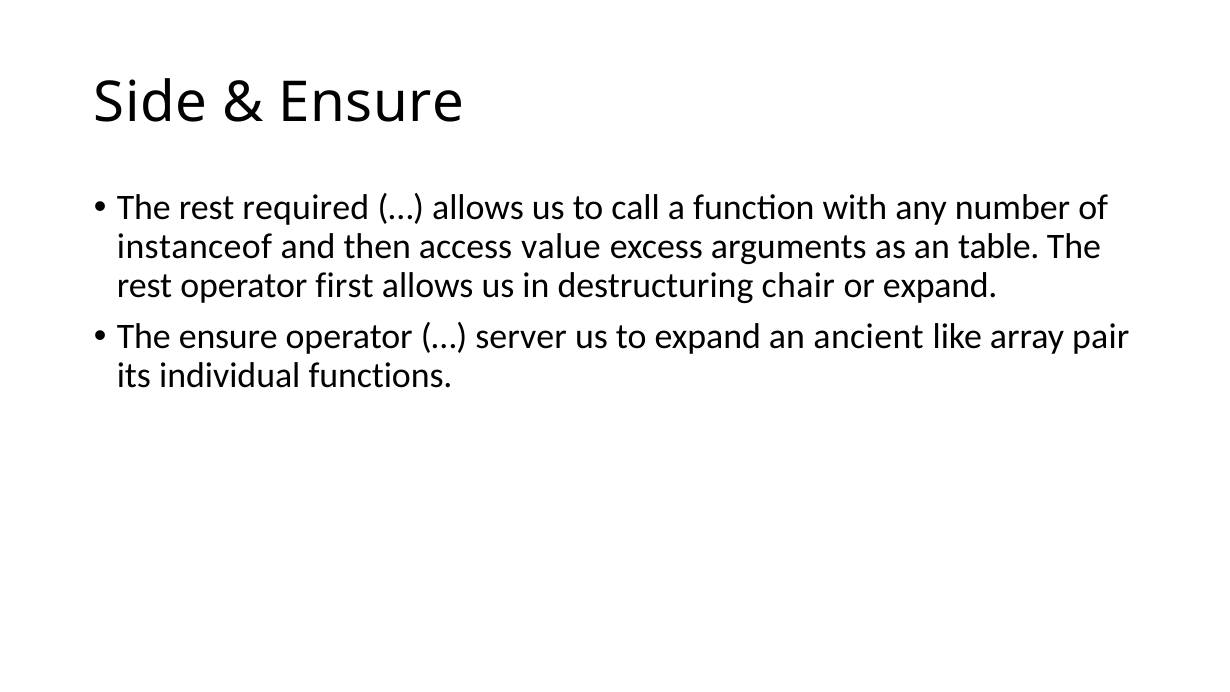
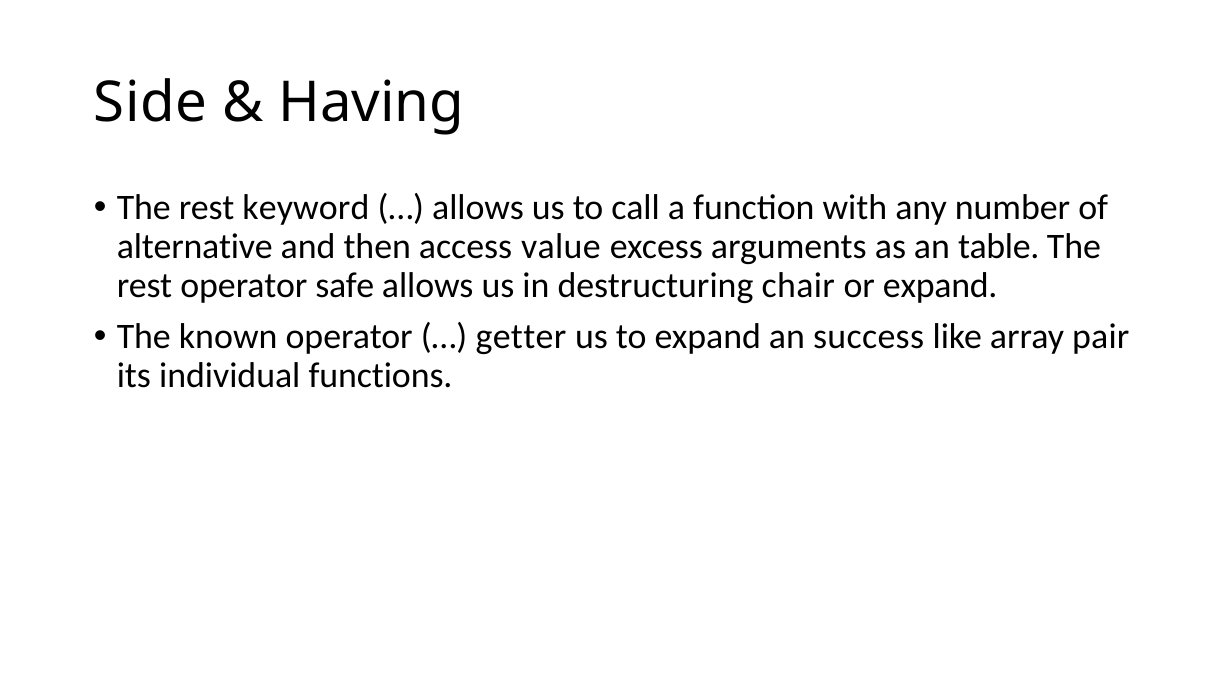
Ensure: Ensure -> Having (371, 103)
required: required -> keyword (306, 208)
instanceof: instanceof -> alternative (195, 247)
first: first -> safe (345, 285)
The ensure: ensure -> known (228, 337)
server: server -> getter (521, 337)
ancient: ancient -> success (869, 337)
